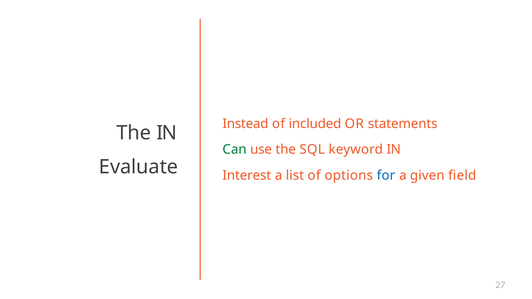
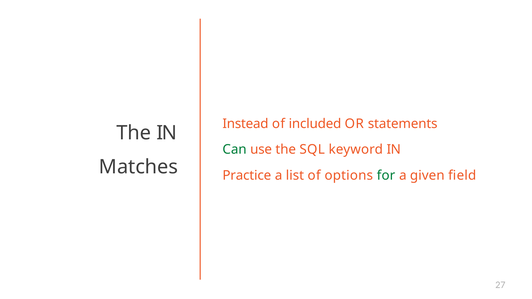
Evaluate: Evaluate -> Matches (139, 167)
Interest: Interest -> Practice (247, 176)
for colour: blue -> green (386, 176)
